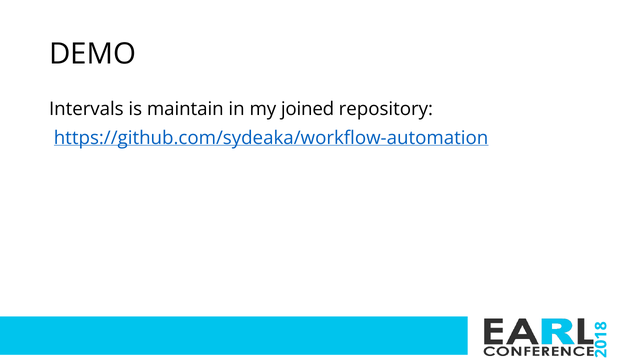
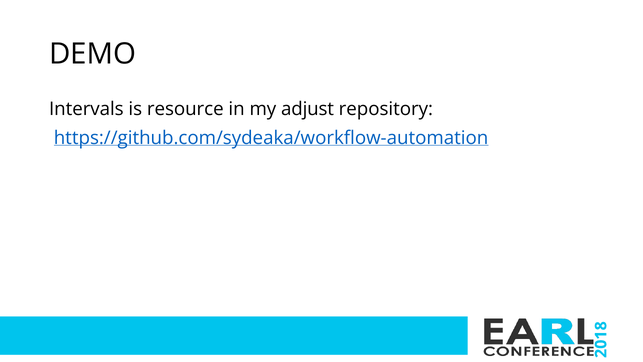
maintain: maintain -> resource (185, 109)
joined: joined -> adjust (308, 109)
